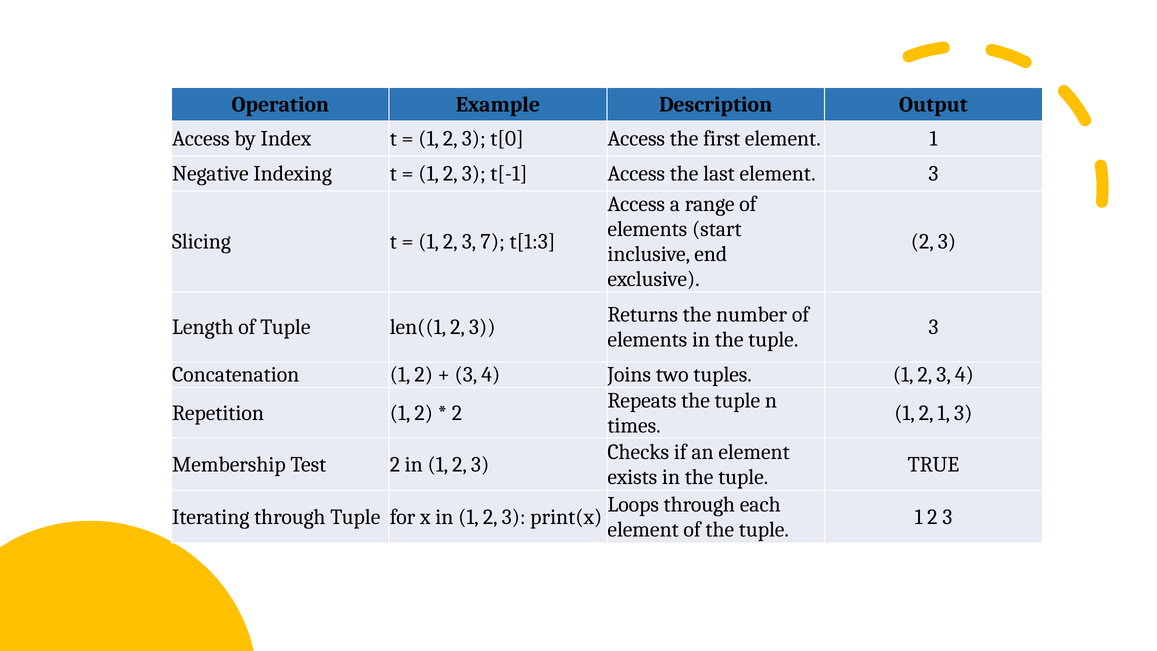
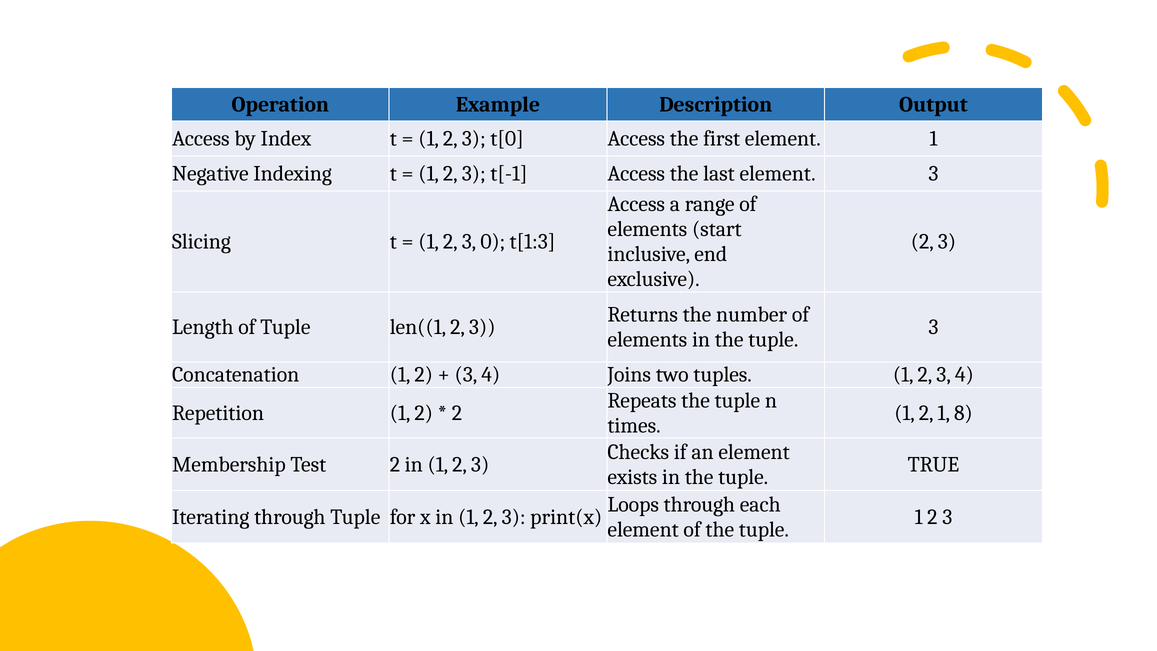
7: 7 -> 0 (493, 242)
1 3: 3 -> 8 (963, 413)
